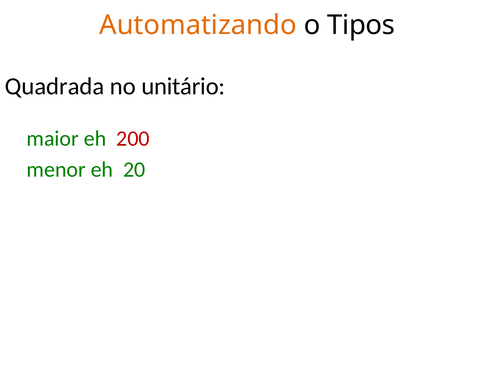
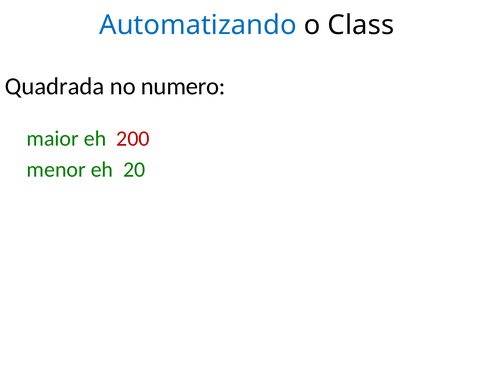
Automatizando colour: orange -> blue (198, 25)
Tipos: Tipos -> Class (361, 25)
unitário: unitário -> numero (183, 87)
